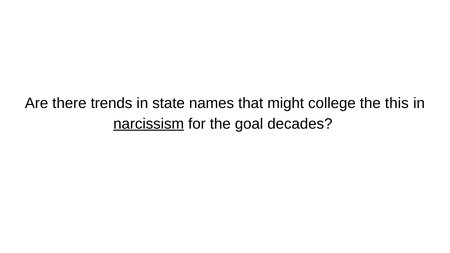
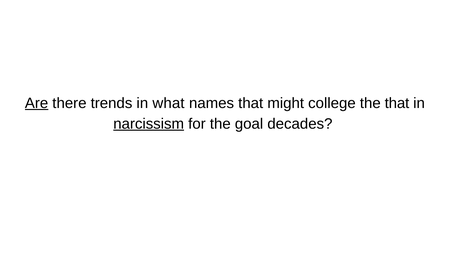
Are underline: none -> present (37, 103)
state: state -> what (169, 103)
the this: this -> that (397, 103)
